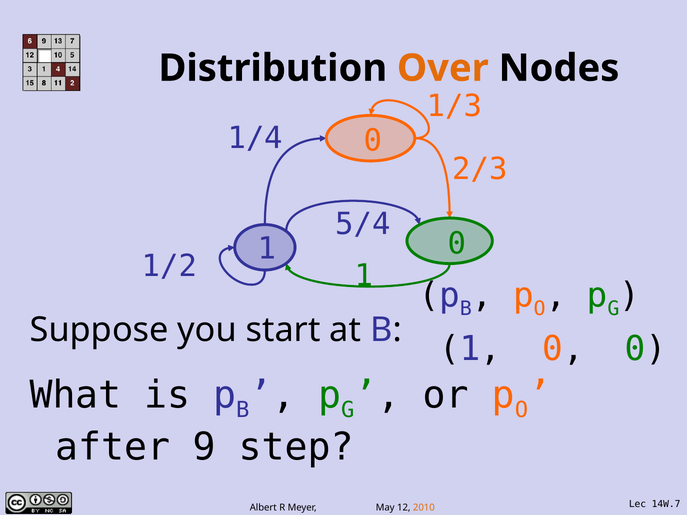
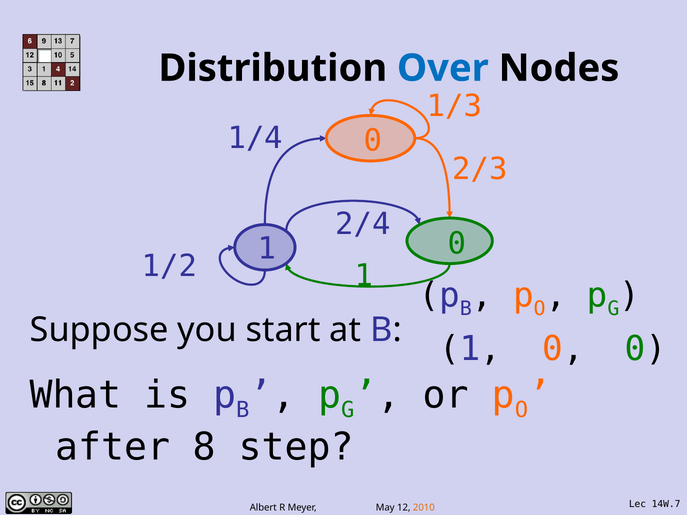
Over colour: orange -> blue (443, 68)
5/4: 5/4 -> 2/4 (363, 224)
9: 9 -> 8 (204, 447)
